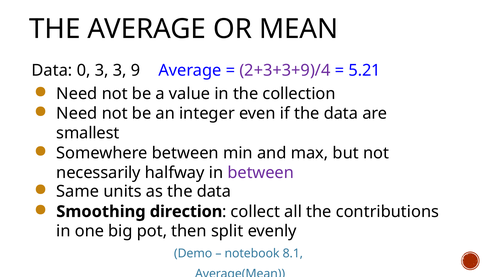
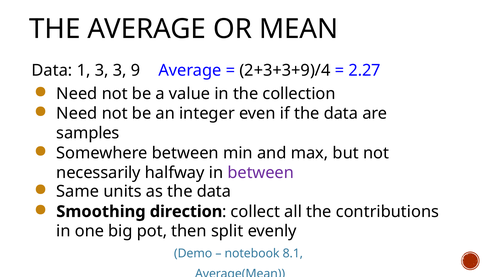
0: 0 -> 1 (84, 71)
2+3+3+9)/4 colour: purple -> black (285, 71)
5.21: 5.21 -> 2.27 (365, 71)
smallest: smallest -> samples (88, 133)
